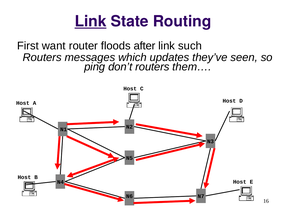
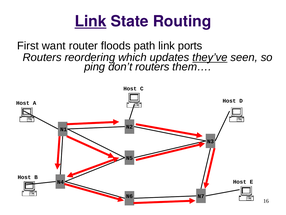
after: after -> path (144, 46)
such: such -> ports (190, 46)
messages: messages -> reordering (90, 57)
they’ve underline: none -> present (210, 57)
